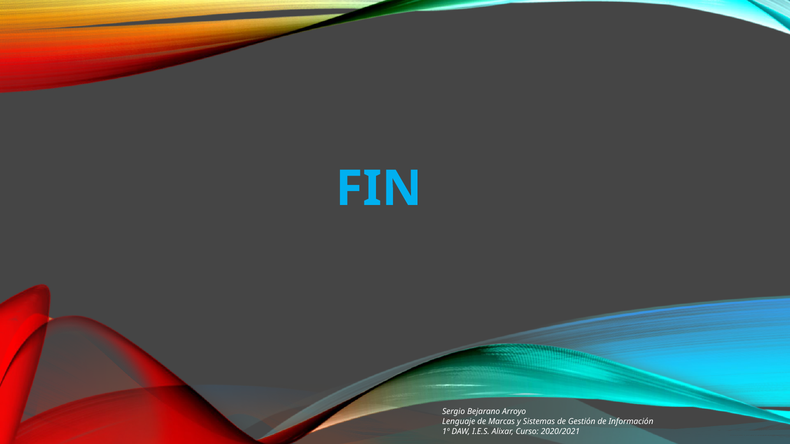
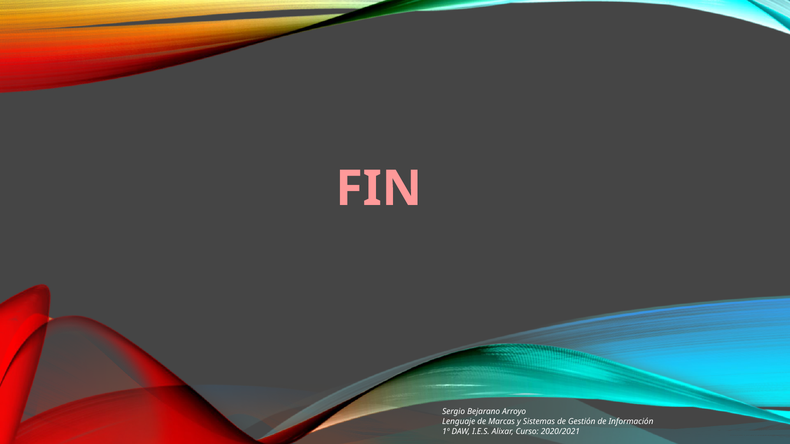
FIN colour: light blue -> pink (379, 189)
